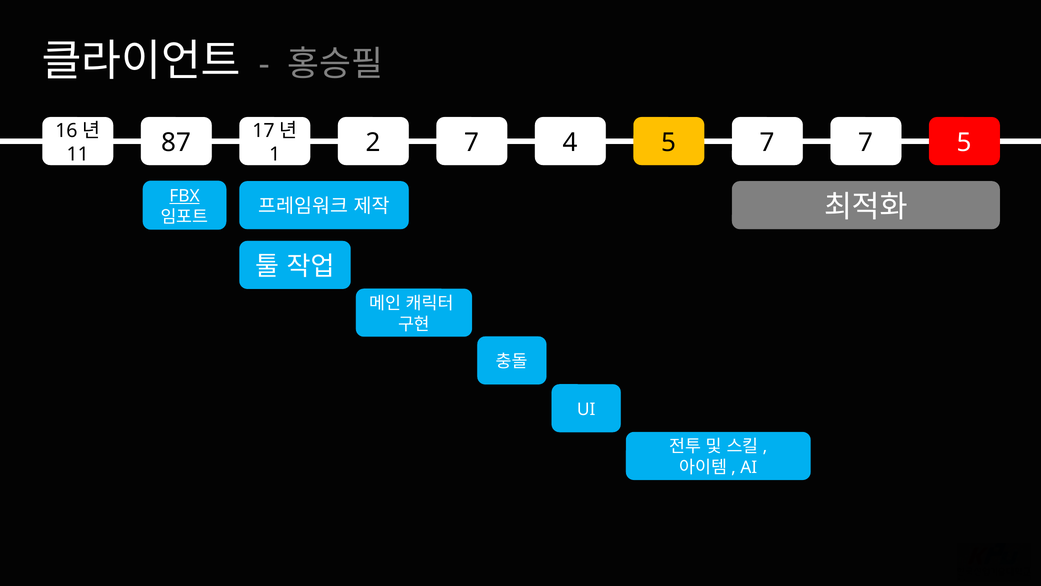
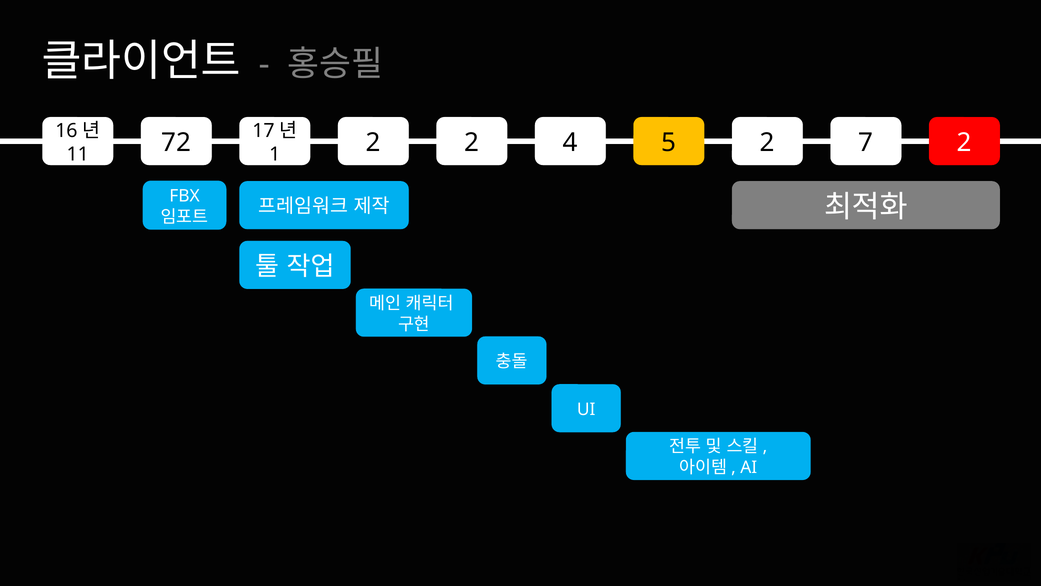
2 7: 7 -> 2 (472, 143)
4 7: 7 -> 2 (767, 143)
5 5: 5 -> 2 (964, 143)
87: 87 -> 72 (176, 143)
FBX underline: present -> none (185, 196)
